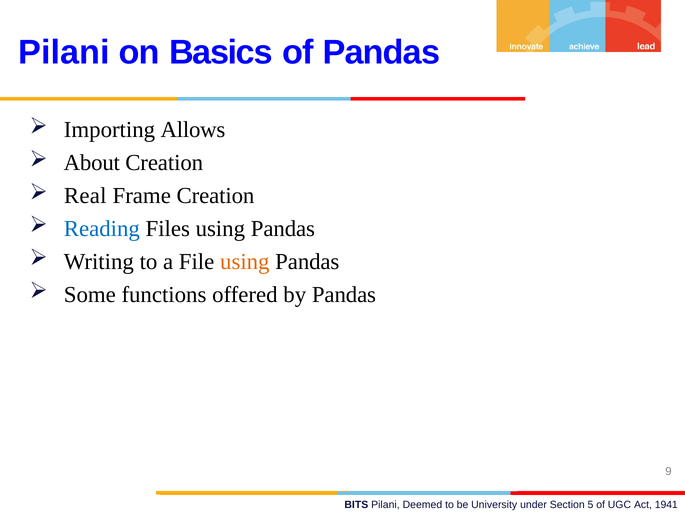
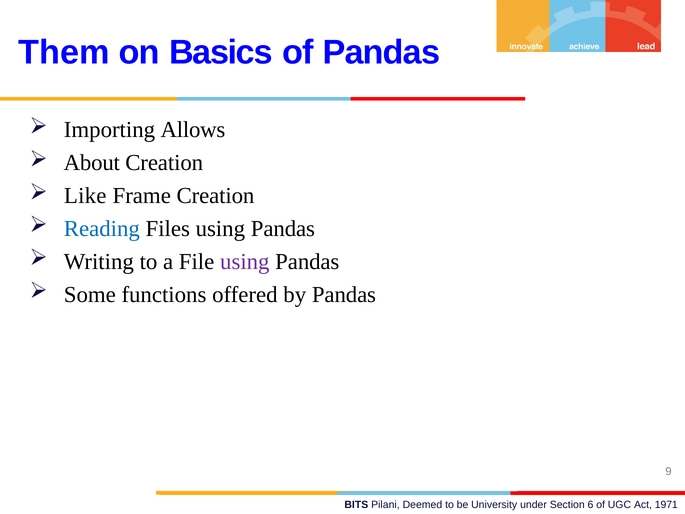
Pilani: Pilani -> Them (64, 52)
Real: Real -> Like (85, 196)
using colour: orange -> purple (245, 261)
5: 5 -> 6 (591, 504)
1941: 1941 -> 1971 (666, 504)
